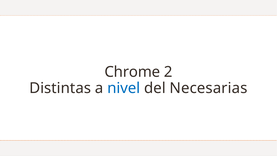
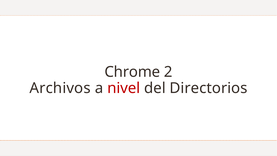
Distintas: Distintas -> Archivos (60, 88)
nivel colour: blue -> red (124, 88)
Necesarias: Necesarias -> Directorios (209, 88)
